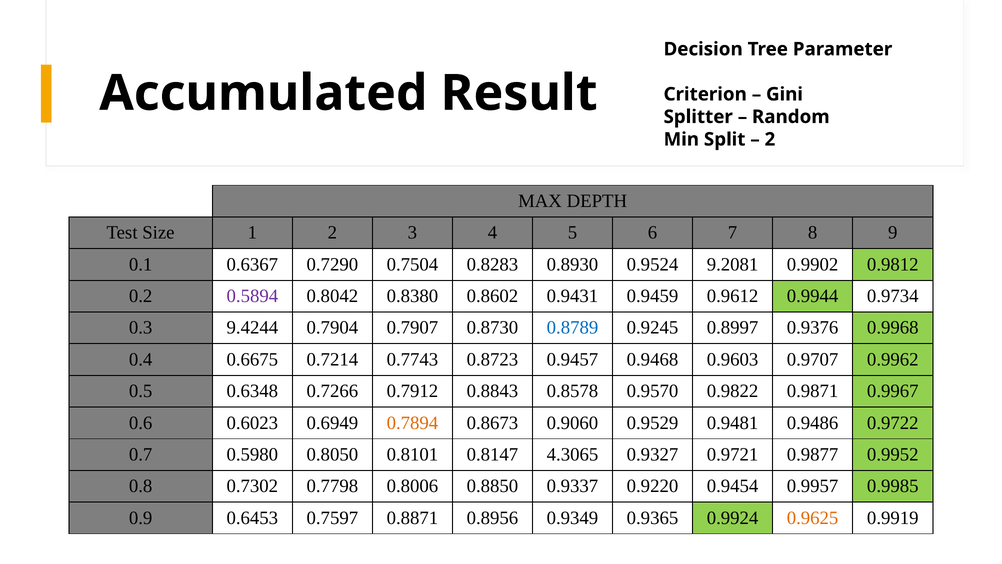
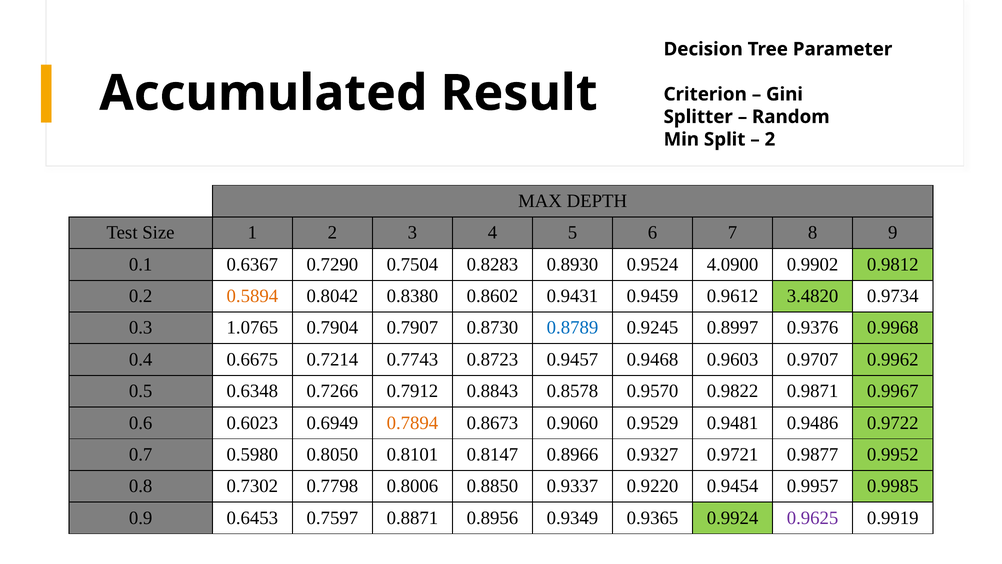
9.2081: 9.2081 -> 4.0900 (733, 264)
0.5894 colour: purple -> orange (252, 296)
0.9944: 0.9944 -> 3.4820 (813, 296)
9.4244: 9.4244 -> 1.0765 (252, 328)
4.3065: 4.3065 -> 0.8966 (572, 454)
0.9625 colour: orange -> purple (813, 518)
